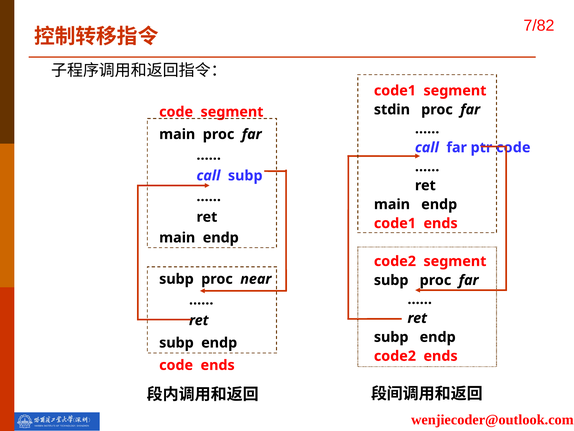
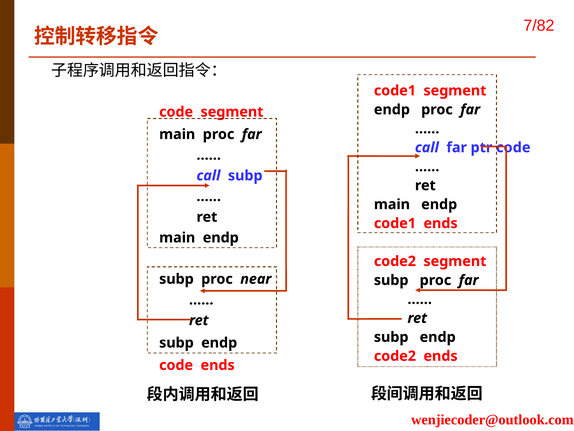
stdin: stdin -> endp (392, 109)
